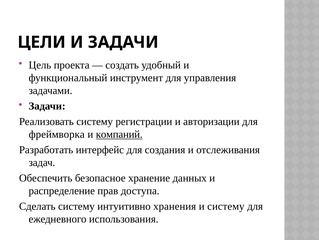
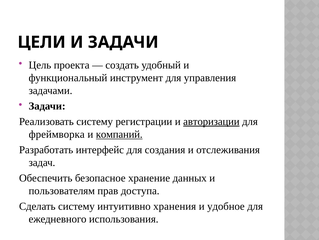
авторизации underline: none -> present (211, 121)
распределение: распределение -> пользователям (62, 190)
и систему: систему -> удобное (226, 206)
